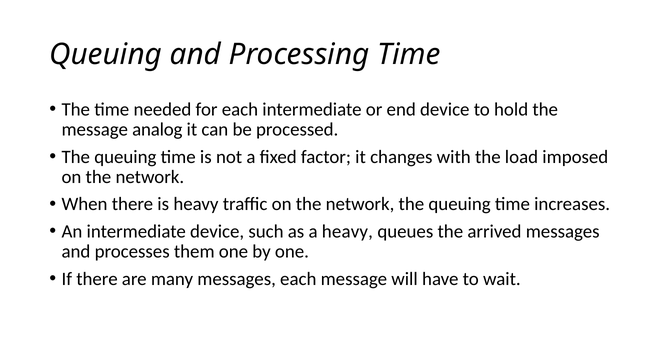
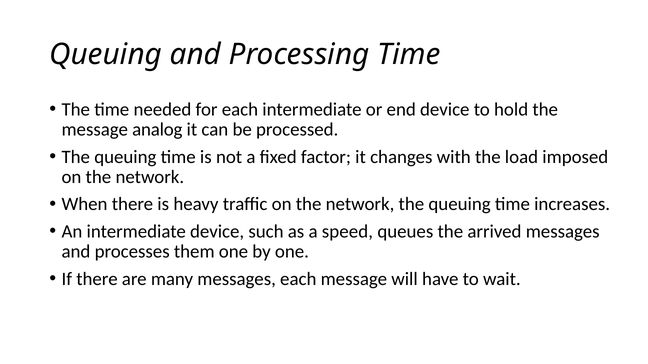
a heavy: heavy -> speed (347, 232)
